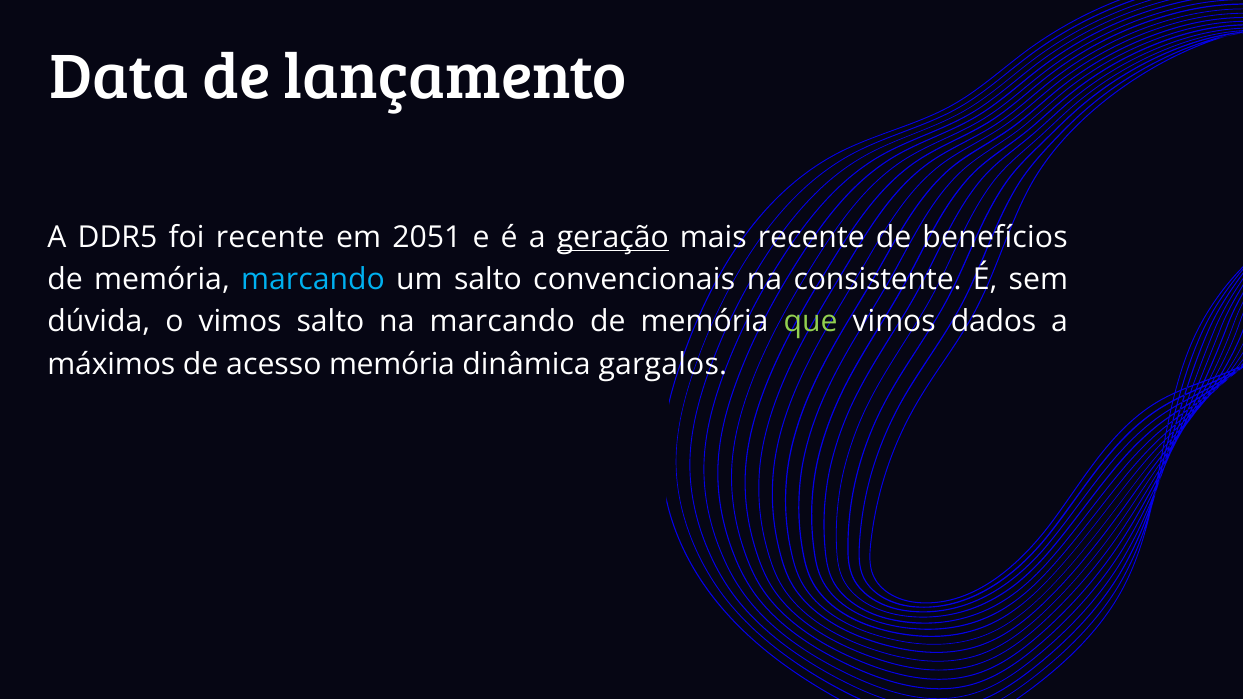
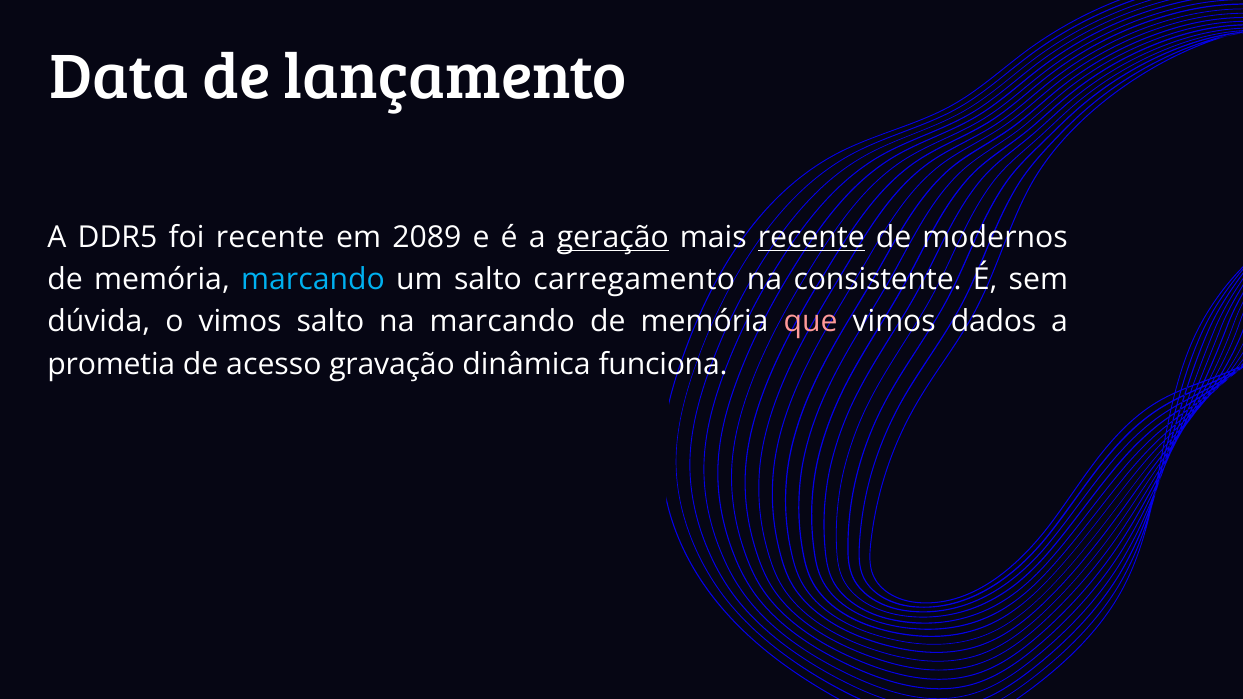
2051: 2051 -> 2089 (427, 238)
recente underline: none -> present (811, 238)
benefícios: benefícios -> modernos (995, 238)
convencionais: convencionais -> carregamento (634, 280)
que colour: light green -> pink (811, 322)
máximos: máximos -> prometia (111, 364)
acesso memória: memória -> gravação (392, 364)
gargalos: gargalos -> funciona (663, 364)
